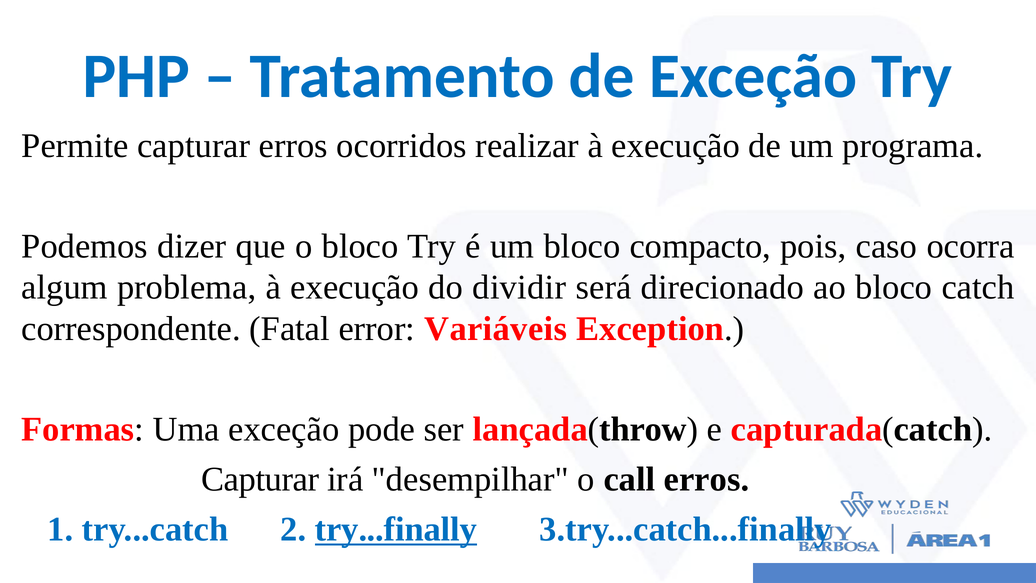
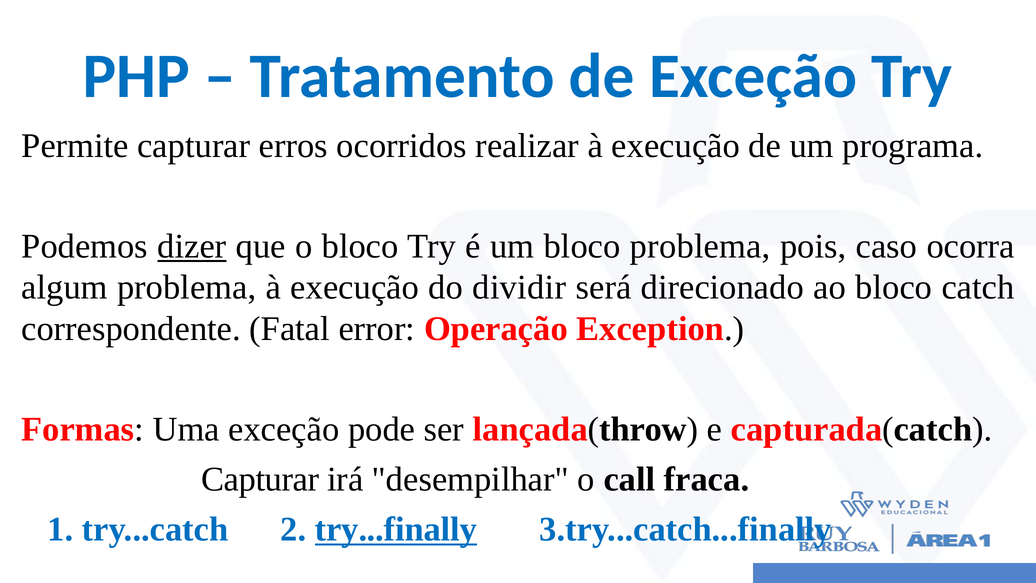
dizer underline: none -> present (192, 246)
bloco compacto: compacto -> problema (700, 246)
Variáveis: Variáveis -> Operação (496, 329)
call erros: erros -> fraca (706, 479)
